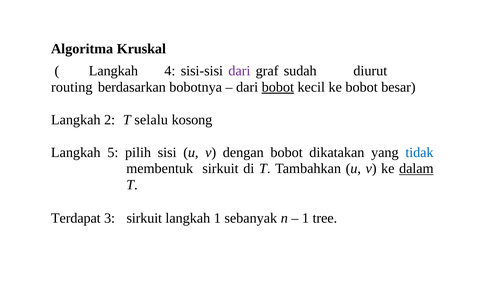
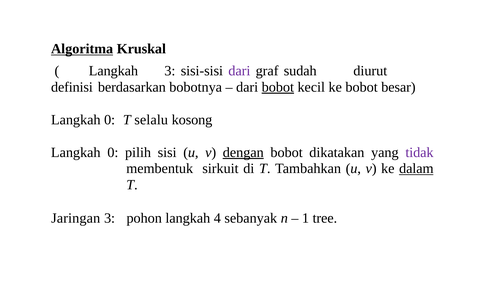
Algoritma underline: none -> present (82, 49)
Langkah 4: 4 -> 3 (170, 71)
routing: routing -> definisi (72, 87)
2: 2 -> 0 (110, 120)
5: 5 -> 0 (113, 153)
dengan underline: none -> present (243, 153)
tidak colour: blue -> purple (419, 153)
Terdapat: Terdapat -> Jaringan (76, 219)
3 sirkuit: sirkuit -> pohon (144, 219)
langkah 1: 1 -> 4 (217, 219)
